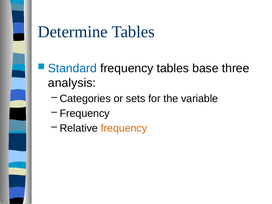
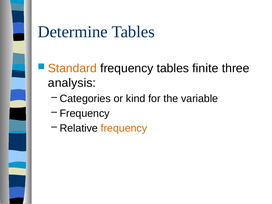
Standard colour: blue -> orange (72, 68)
base: base -> finite (205, 68)
sets: sets -> kind (136, 99)
